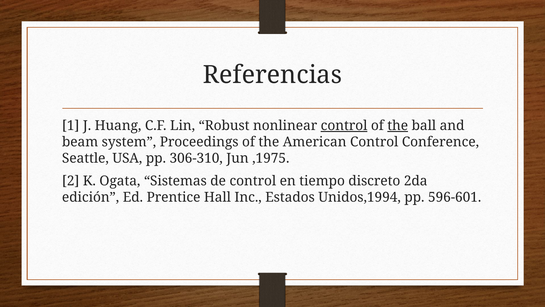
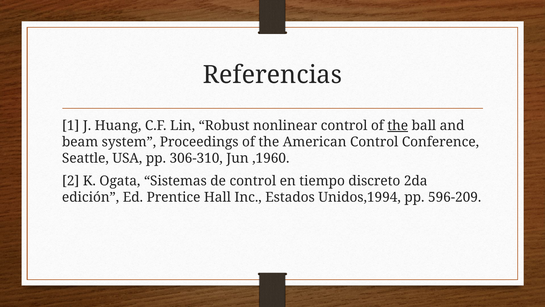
control underline: present -> none (344, 125)
,1975: ,1975 -> ,1960 (271, 158)
596-601: 596-601 -> 596-209 (455, 197)
